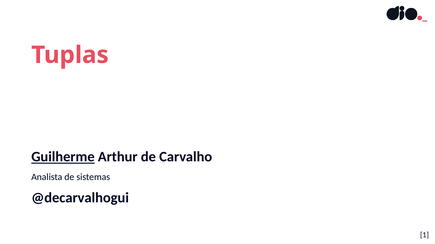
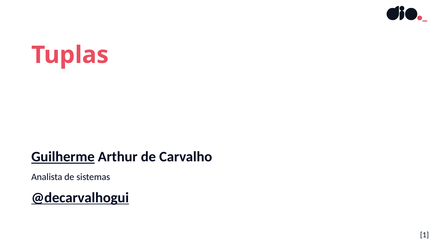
@decarvalhogui underline: none -> present (80, 198)
